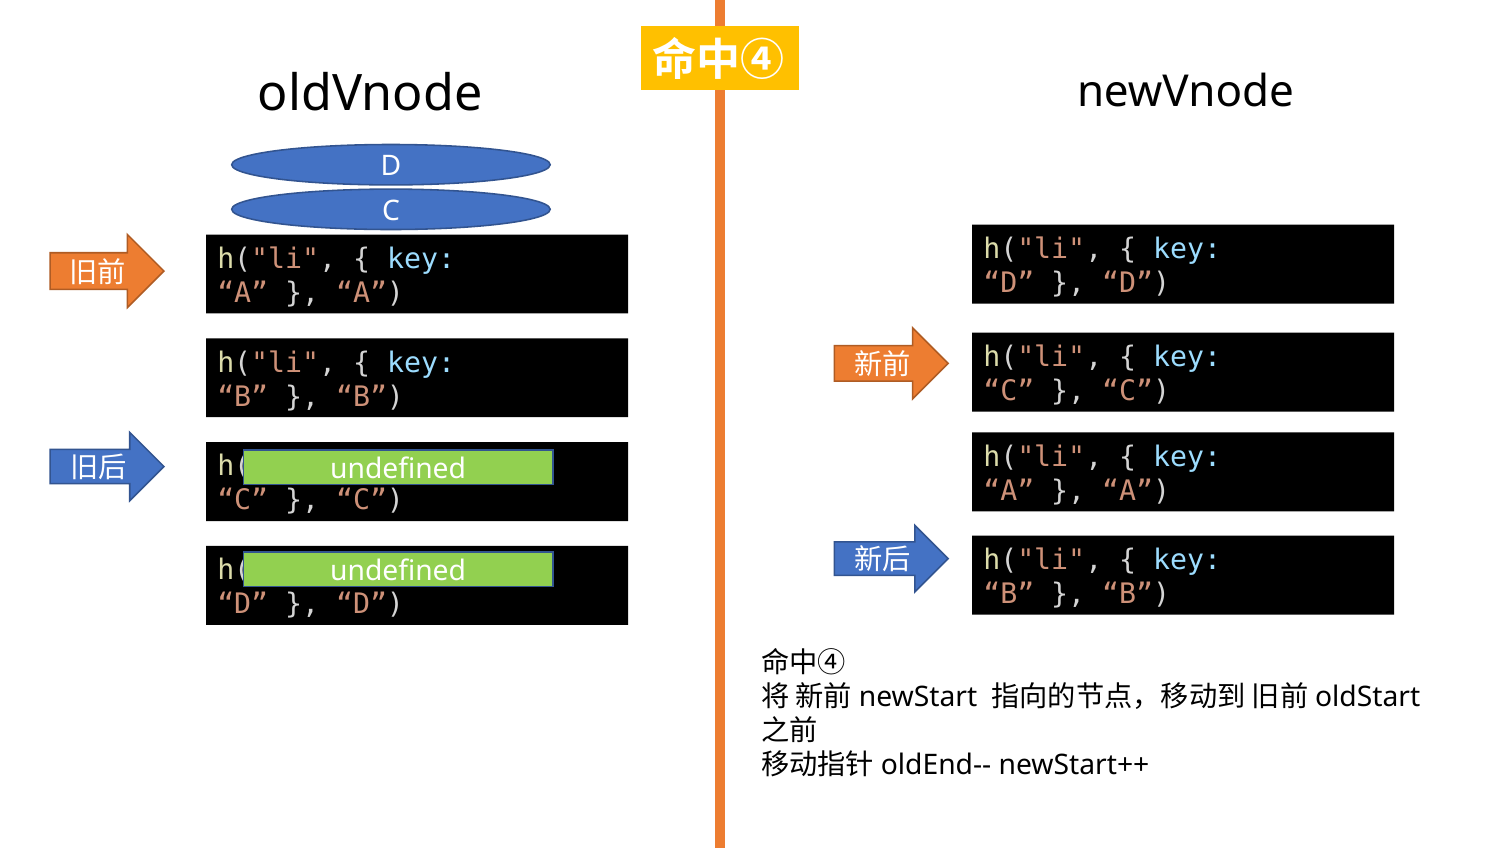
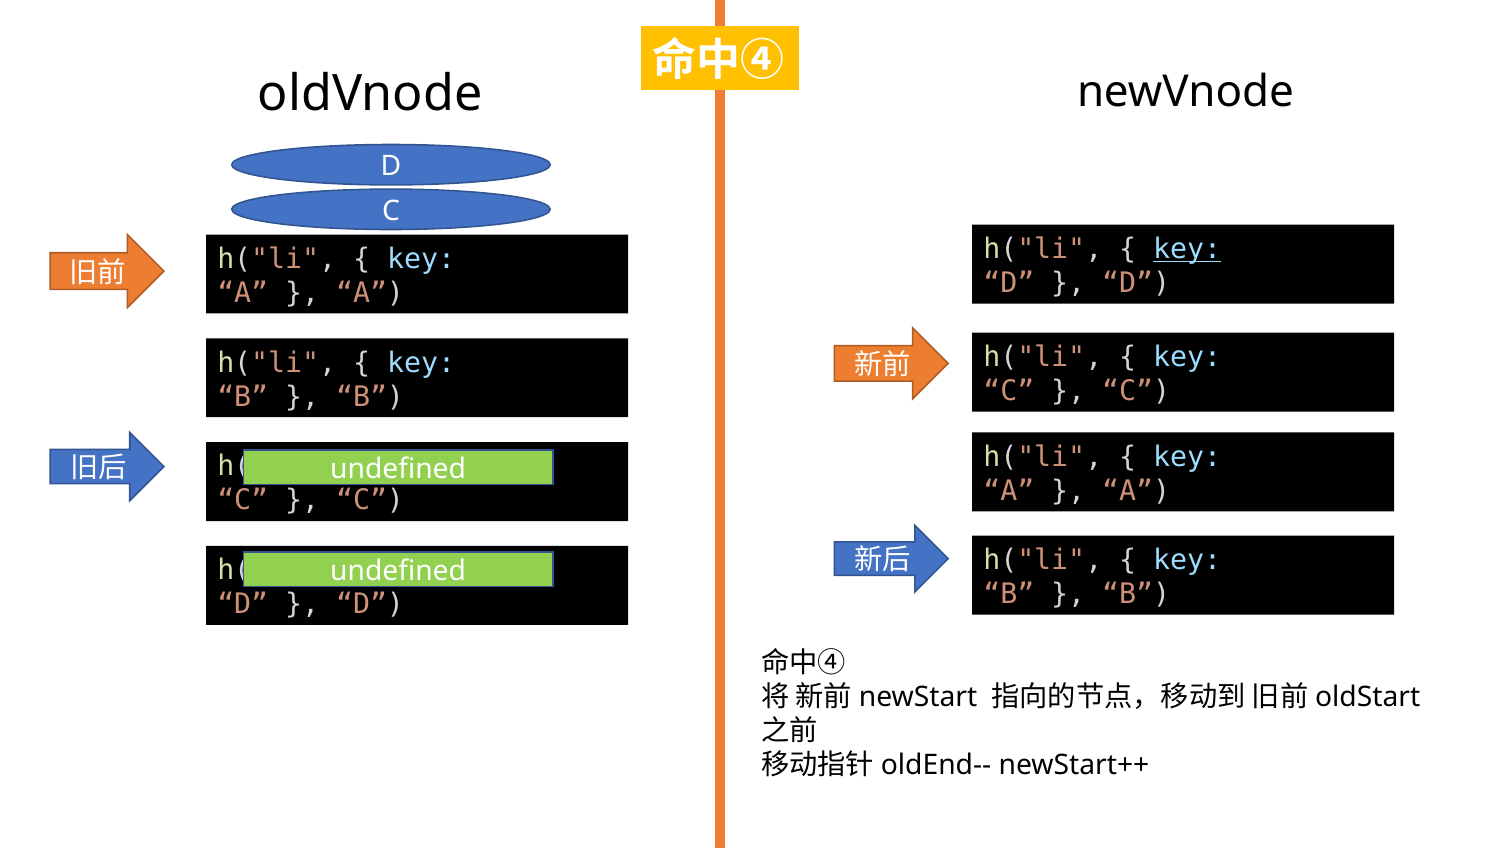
key underline: none -> present (1187, 249)
